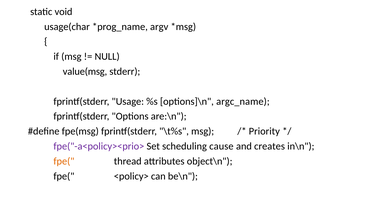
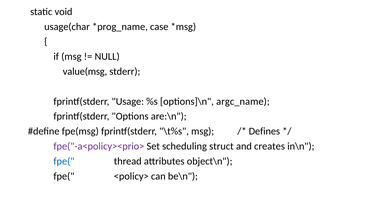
argv: argv -> case (159, 27)
Priority: Priority -> Defines (264, 131)
cause: cause -> struct (221, 146)
fpe( colour: orange -> blue (64, 161)
